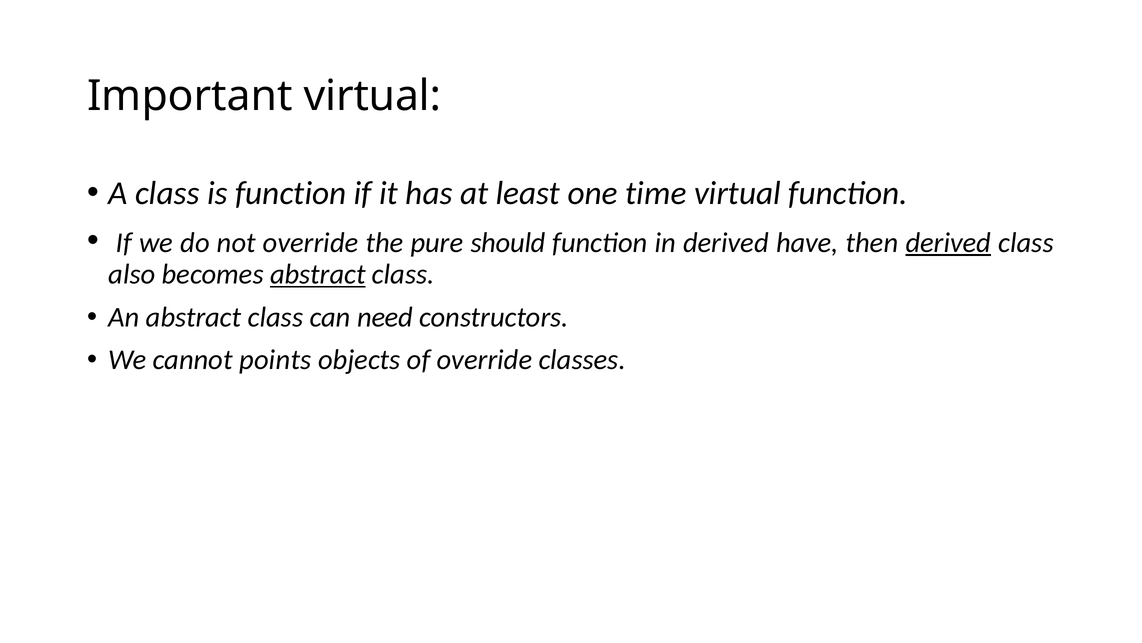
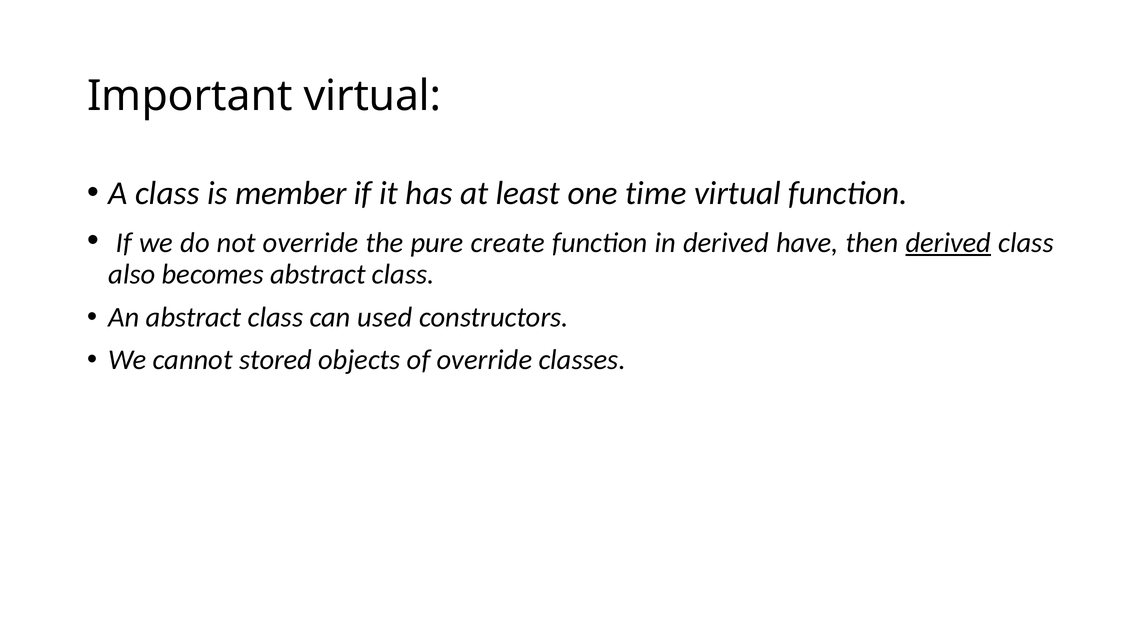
is function: function -> member (291, 193)
should: should -> create (508, 242)
abstract underline: present -> none (318, 274)
need: need -> used (385, 317)
points: points -> stored (276, 360)
